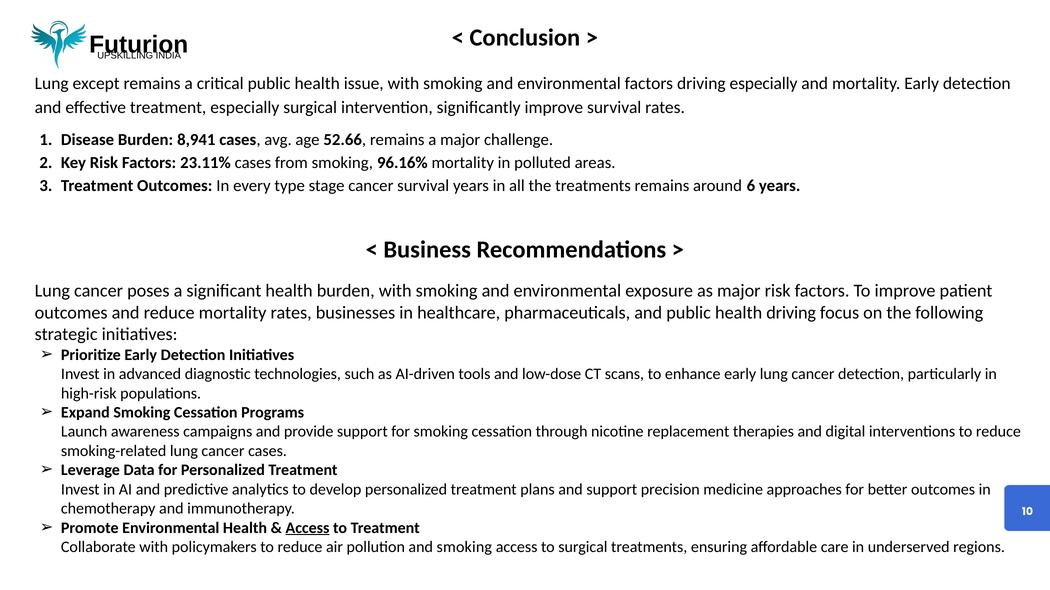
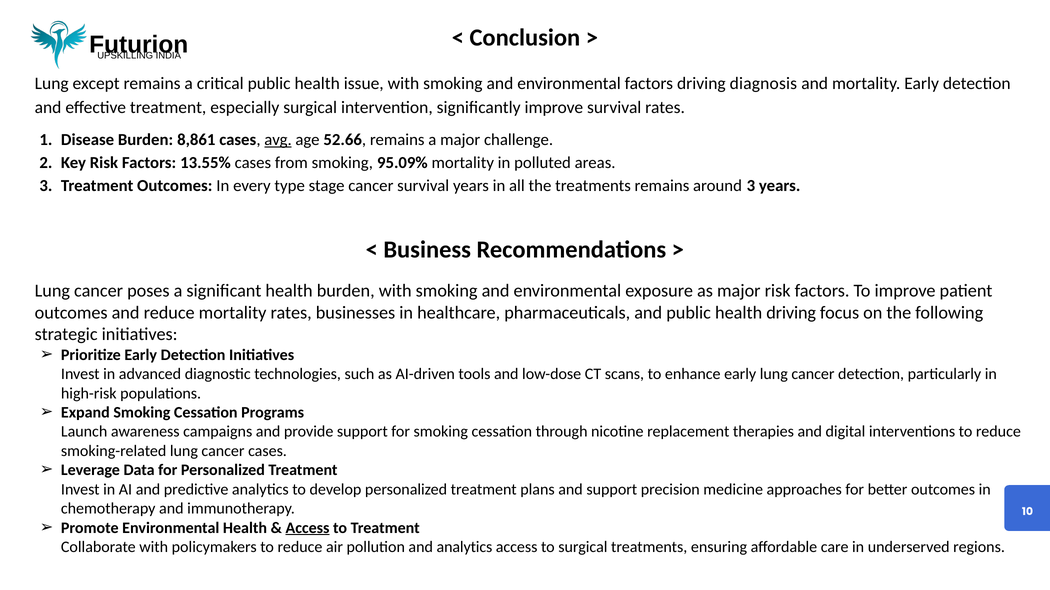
driving especially: especially -> diagnosis (763, 84)
8,941: 8,941 -> 8,861 (196, 140)
avg underline: none -> present (278, 140)
23.11%: 23.11% -> 13.55% (205, 163)
96.16%: 96.16% -> 95.09% (402, 163)
around 6: 6 -> 3 (751, 186)
and smoking: smoking -> analytics (464, 548)
